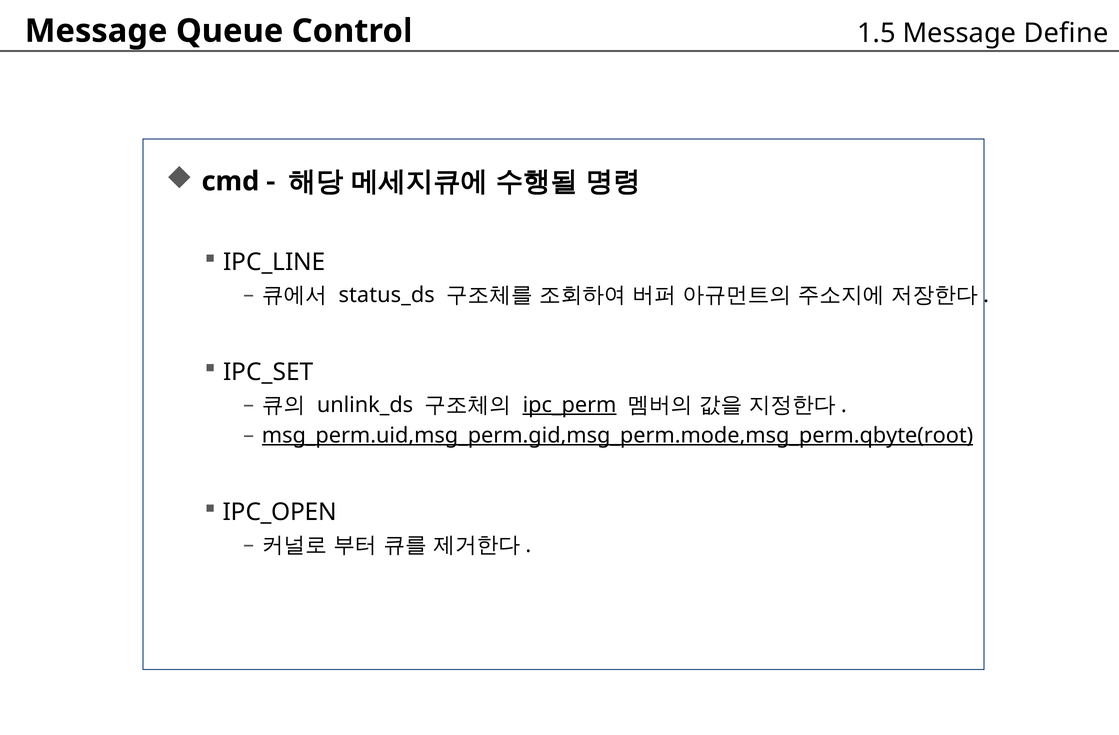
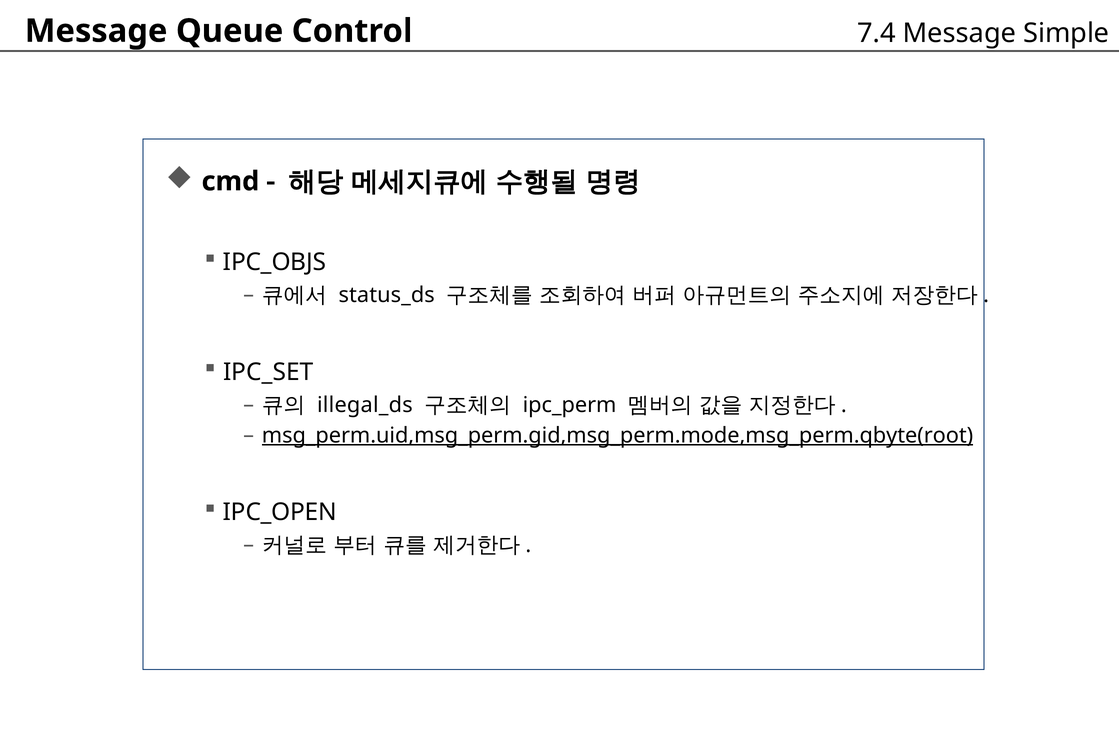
1.5: 1.5 -> 7.4 (876, 33)
Define: Define -> Simple (1066, 33)
IPC_LINE: IPC_LINE -> IPC_OBJS (274, 262)
unlink_ds: unlink_ds -> illegal_ds (365, 405)
ipc_perm underline: present -> none (570, 405)
